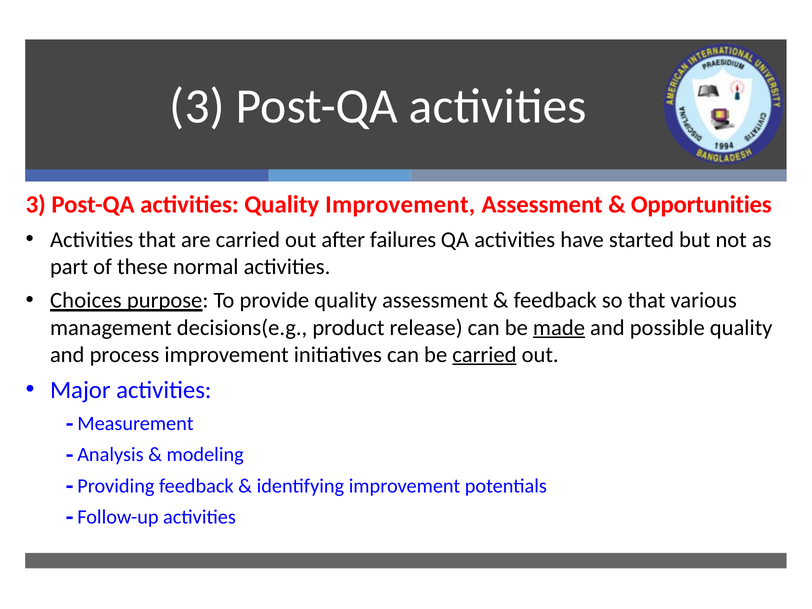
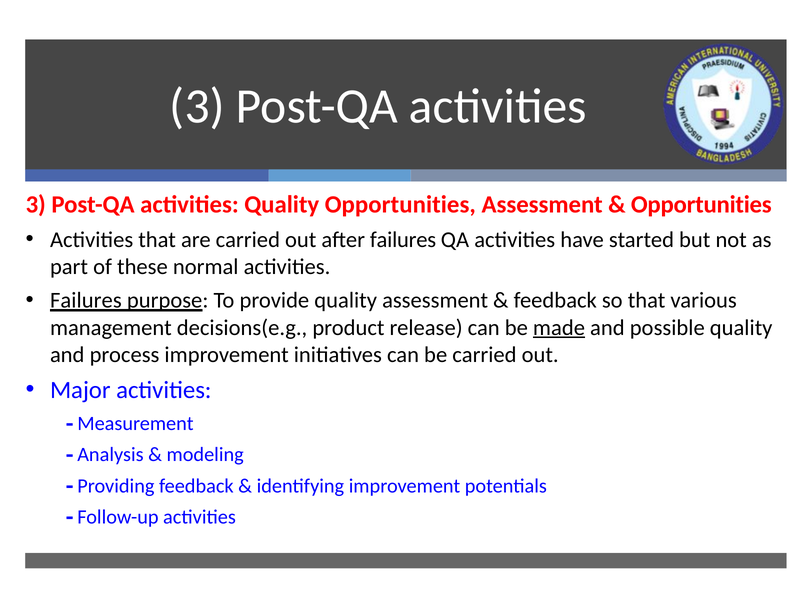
Quality Improvement: Improvement -> Opportunities (400, 205)
Choices: Choices -> Failures (86, 301)
carried underline: present -> none (484, 355)
